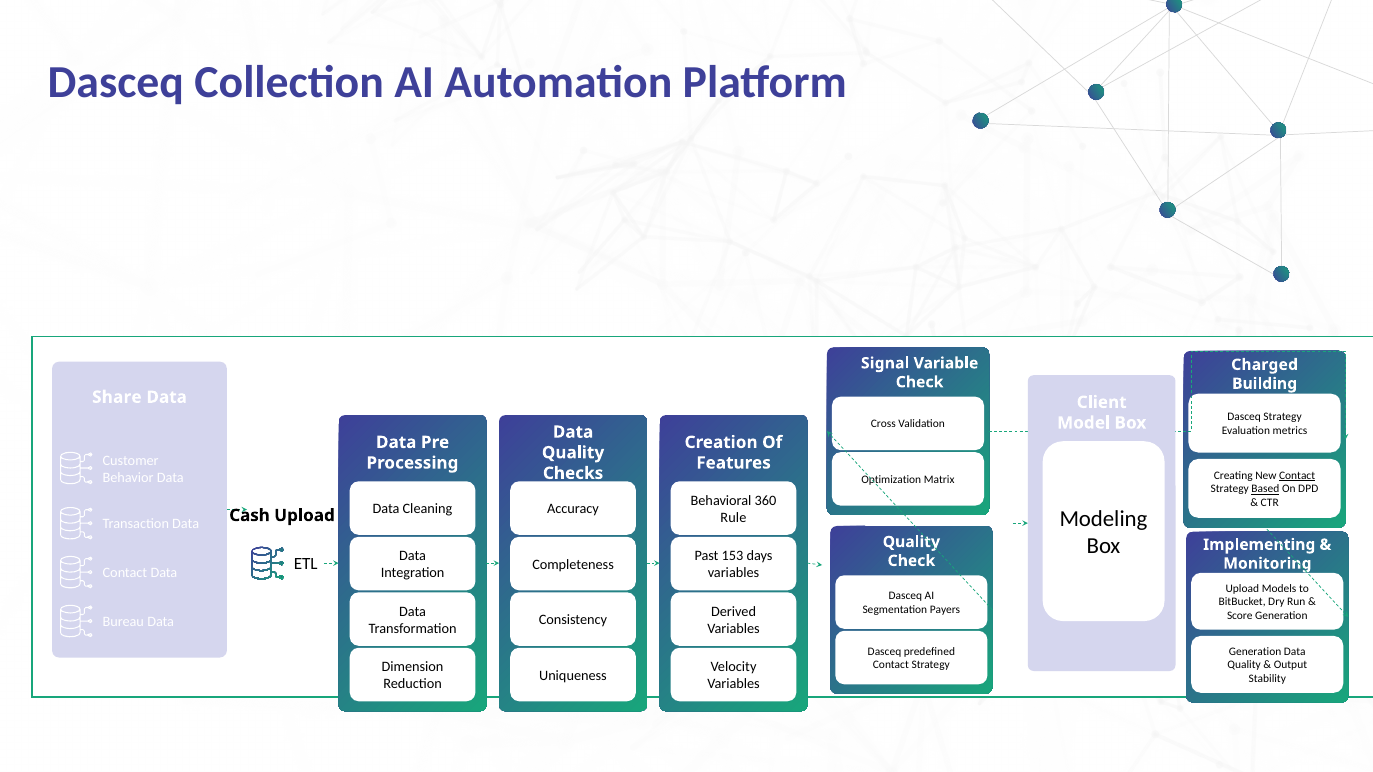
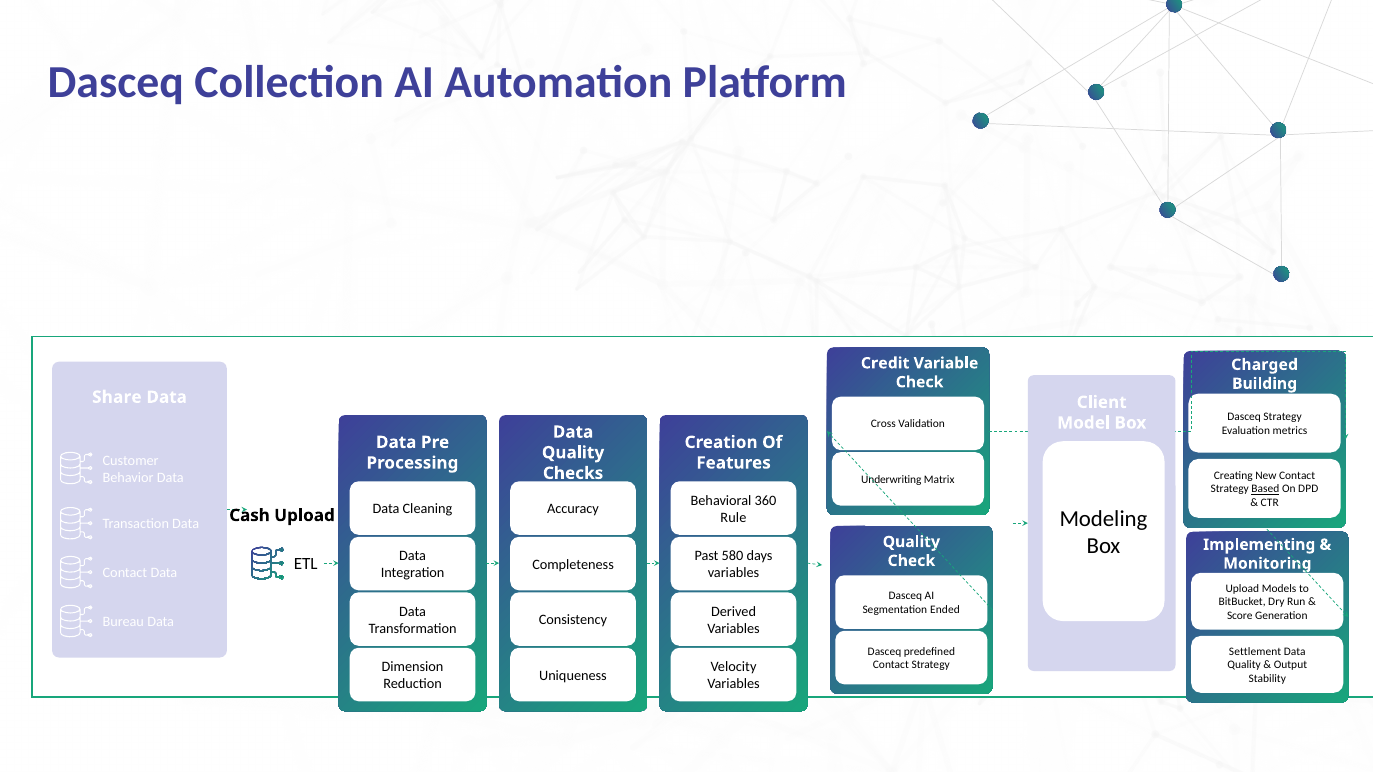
Signal: Signal -> Credit (885, 363)
Contact underline: present -> none (1297, 476)
Optimization: Optimization -> Underwriting (891, 480)
153: 153 -> 580 (733, 556)
Payers: Payers -> Ended (945, 610)
Generation: Generation -> Settlement (1255, 652)
